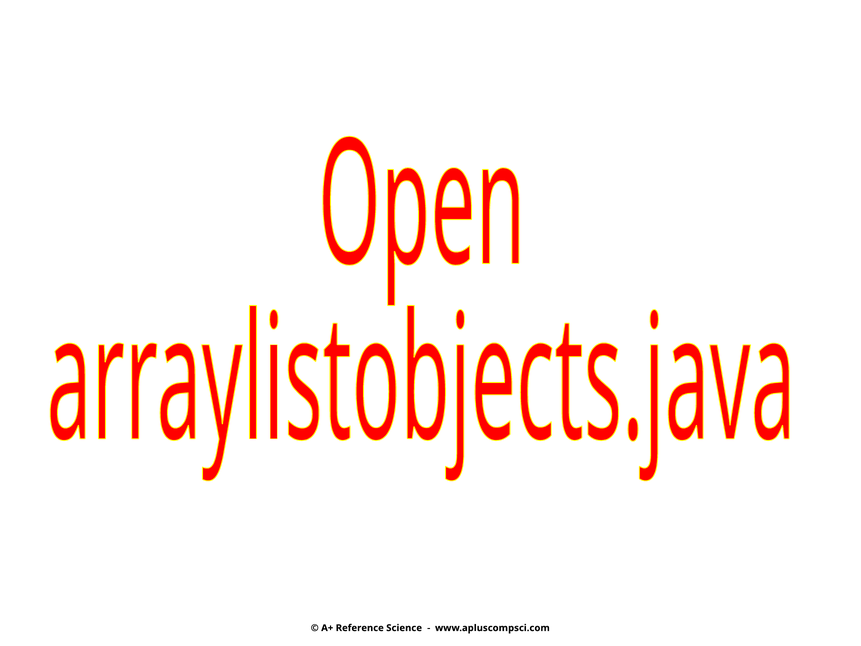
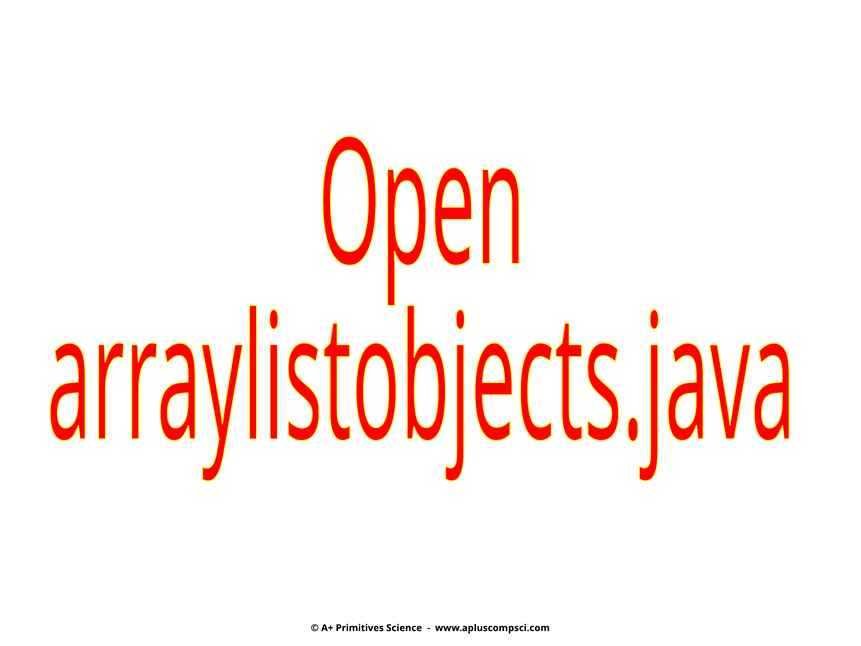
Reference: Reference -> Primitives (360, 628)
